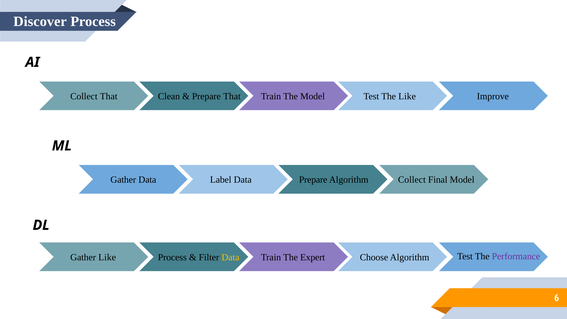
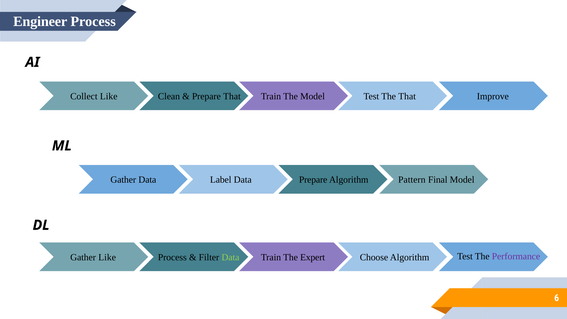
Discover: Discover -> Engineer (40, 21)
Collect That: That -> Like (109, 96)
The Like: Like -> That (407, 96)
Algorithm Collect: Collect -> Pattern (412, 180)
Data colour: yellow -> light green (230, 257)
